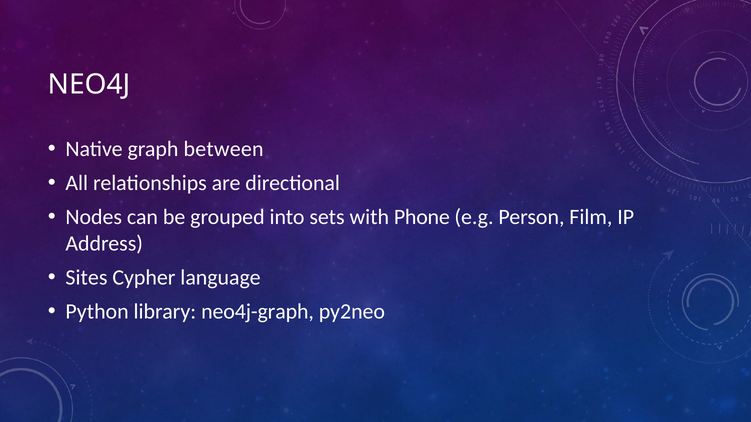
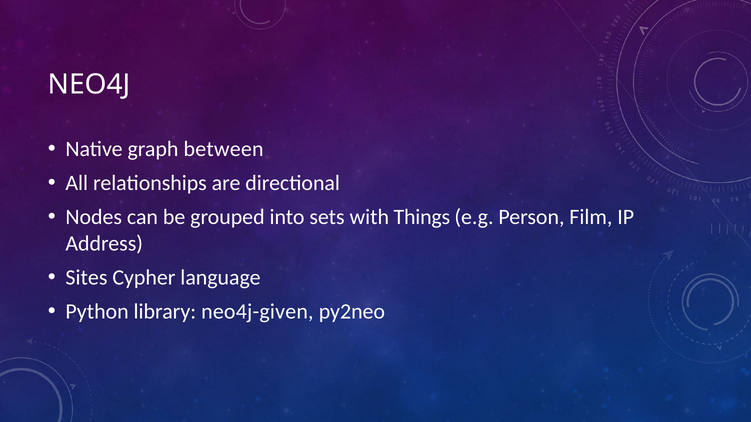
Phone: Phone -> Things (422, 217)
neo4j-graph: neo4j-graph -> neo4j-given (257, 312)
